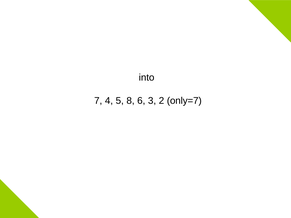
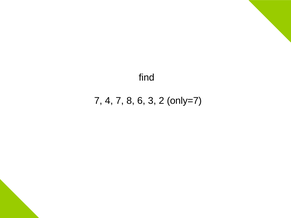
into: into -> find (147, 78)
4 5: 5 -> 7 (120, 101)
